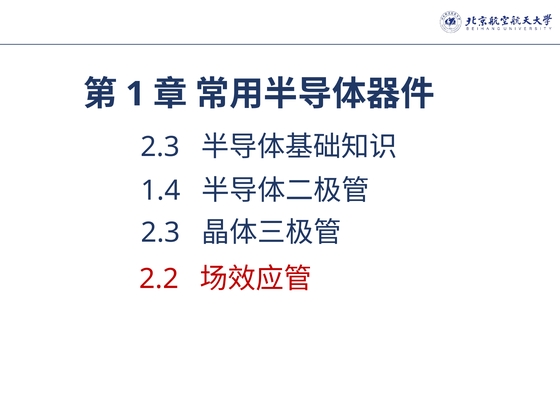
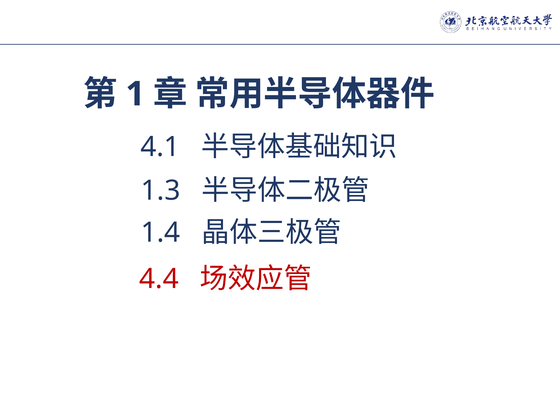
2.3: 2.3 -> 4.1 (160, 147)
1.4: 1.4 -> 1.3 (161, 191)
2.3: 2.3 -> 1.4 (160, 233)
2.2: 2.2 -> 4.4 (159, 279)
